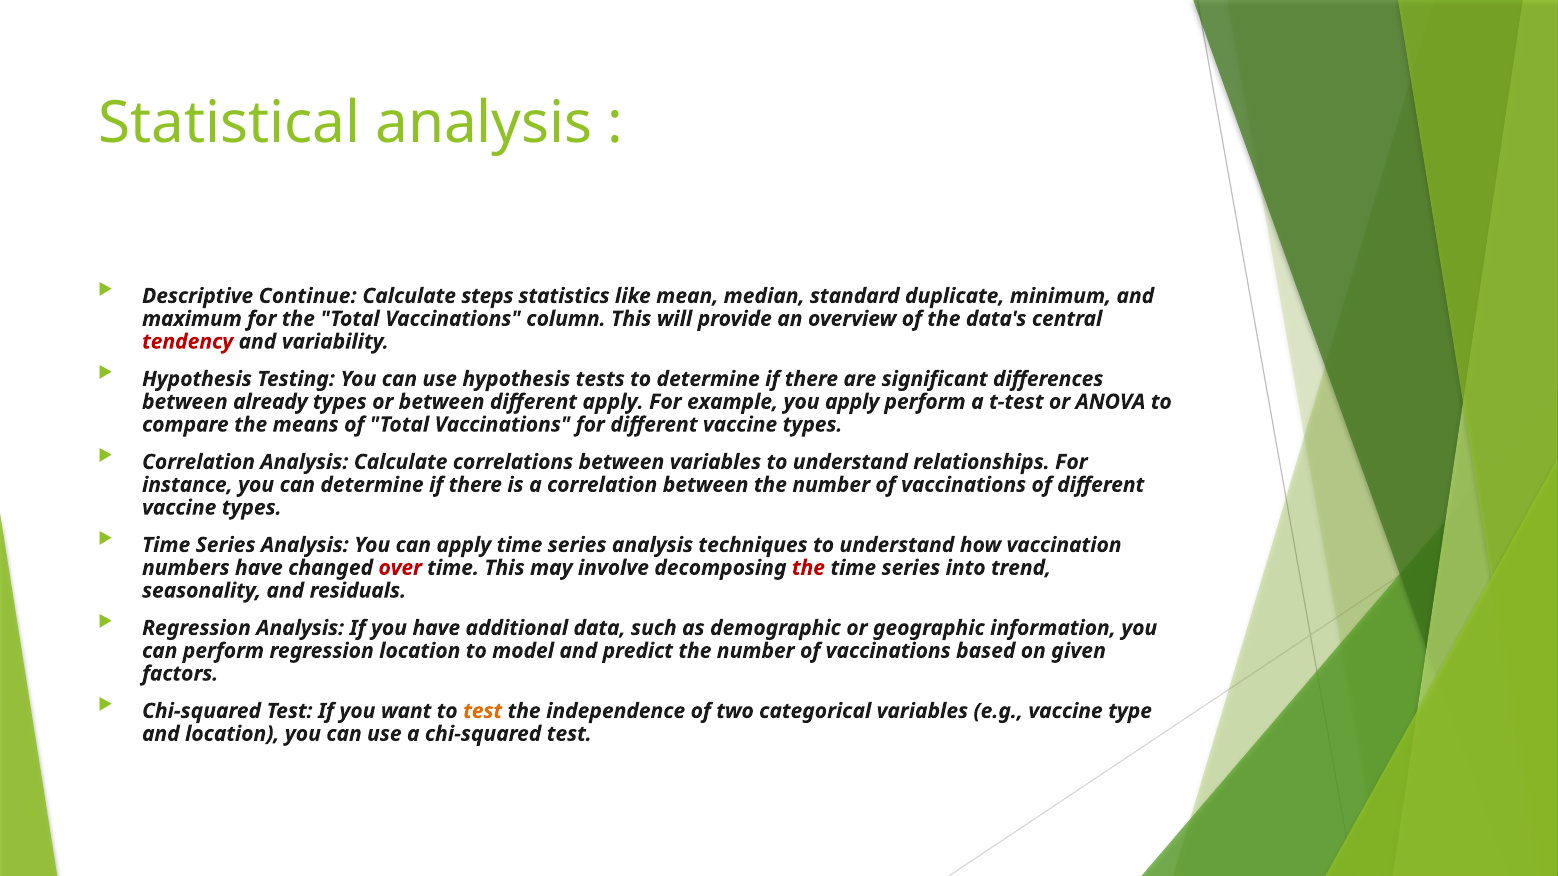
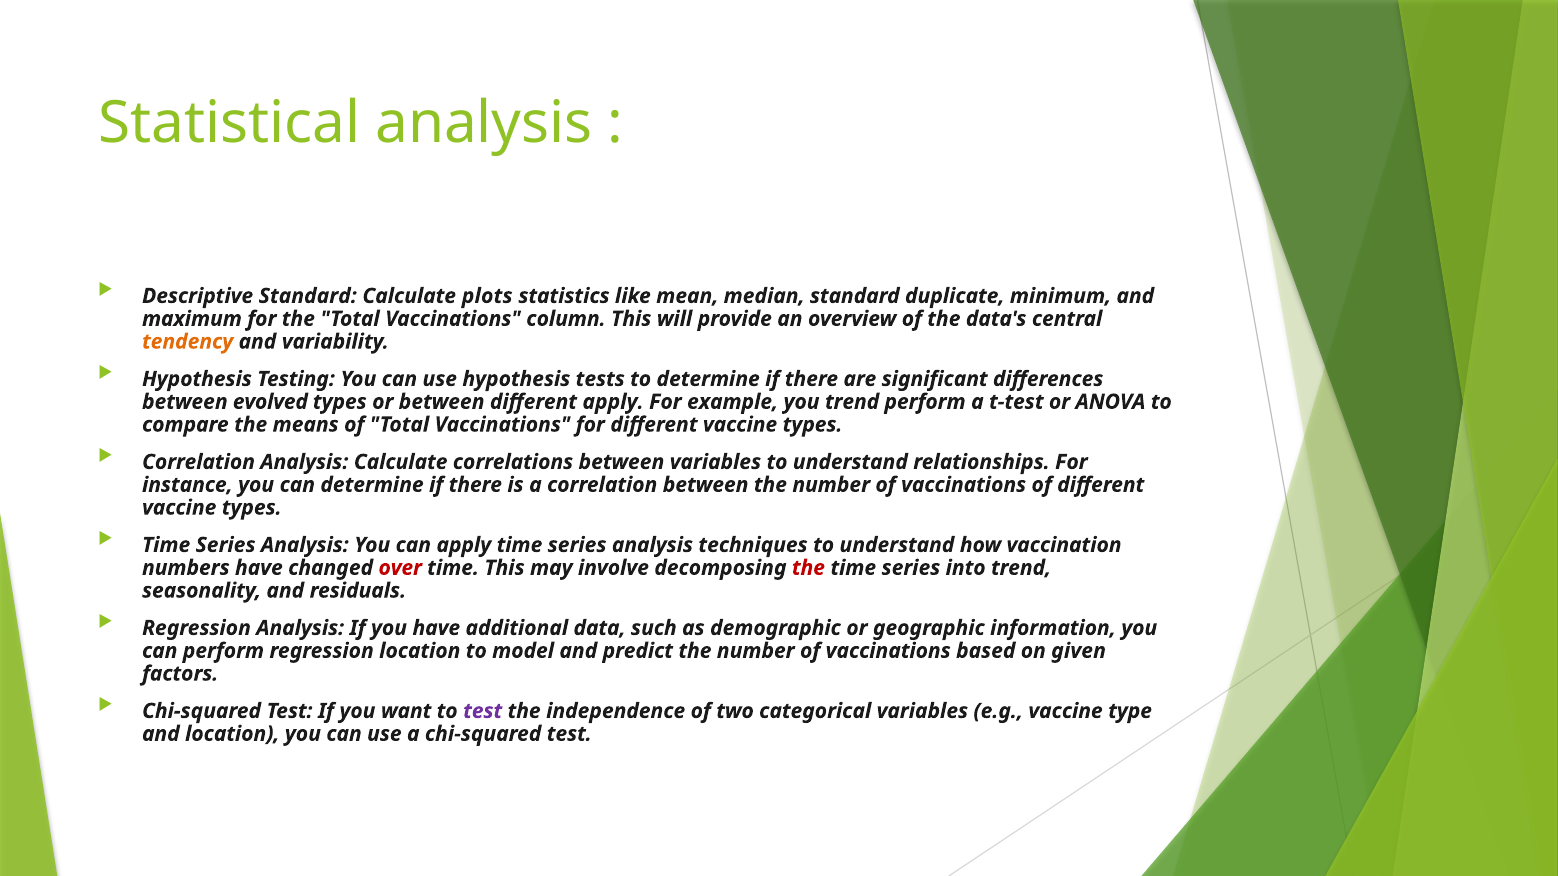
Descriptive Continue: Continue -> Standard (308, 296)
steps: steps -> plots (487, 296)
tendency colour: red -> orange (188, 342)
already: already -> evolved (270, 402)
you apply: apply -> trend (852, 402)
test colour: orange -> purple (483, 711)
